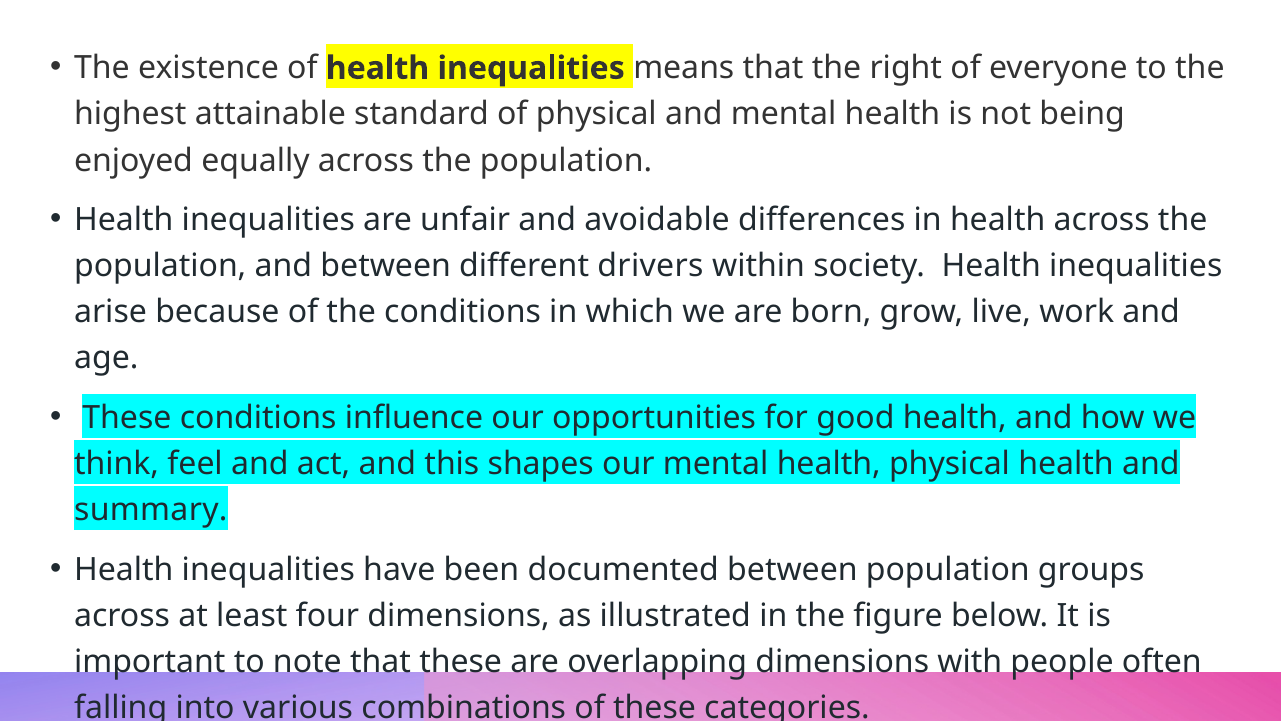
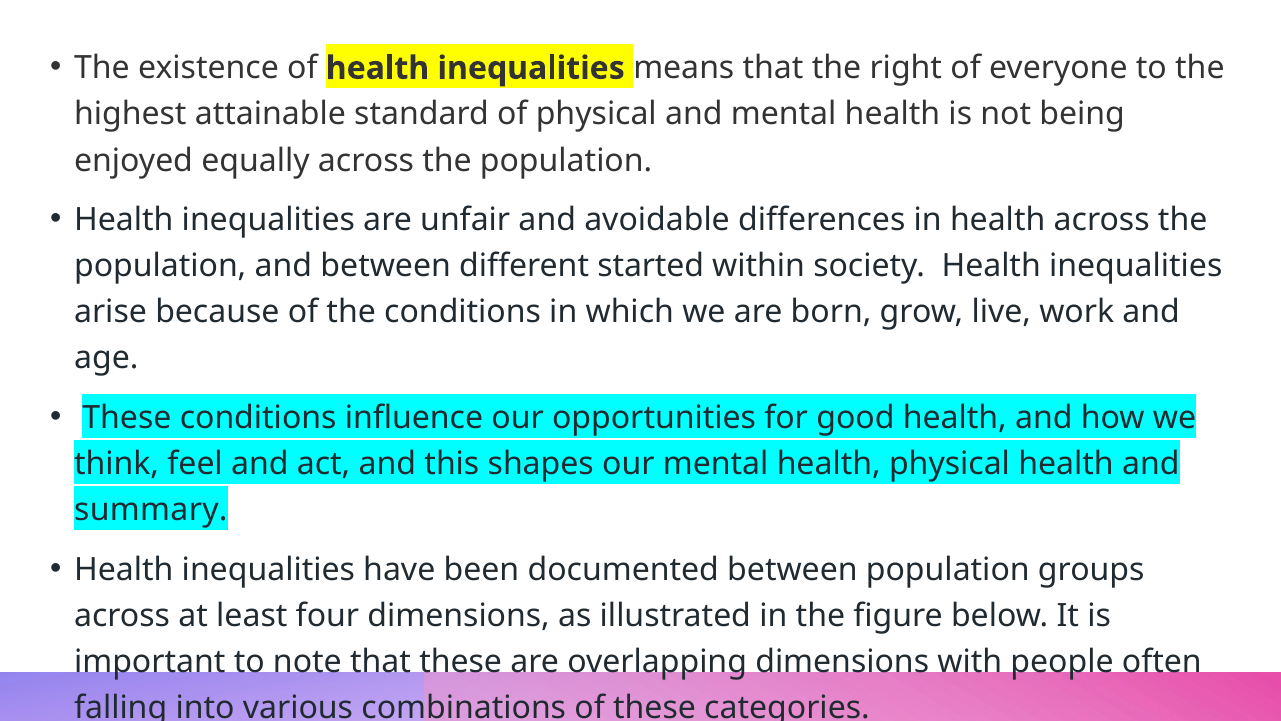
drivers: drivers -> started (651, 266)
